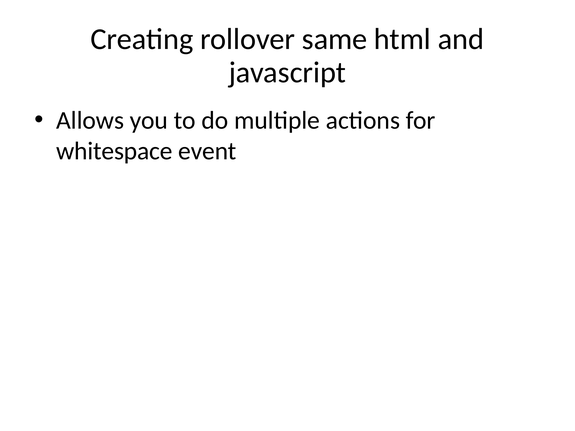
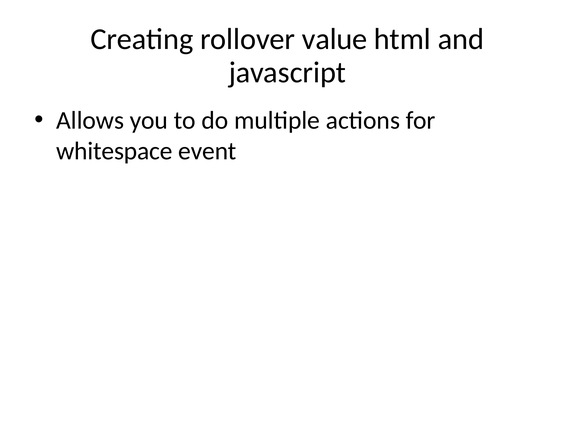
same: same -> value (335, 39)
